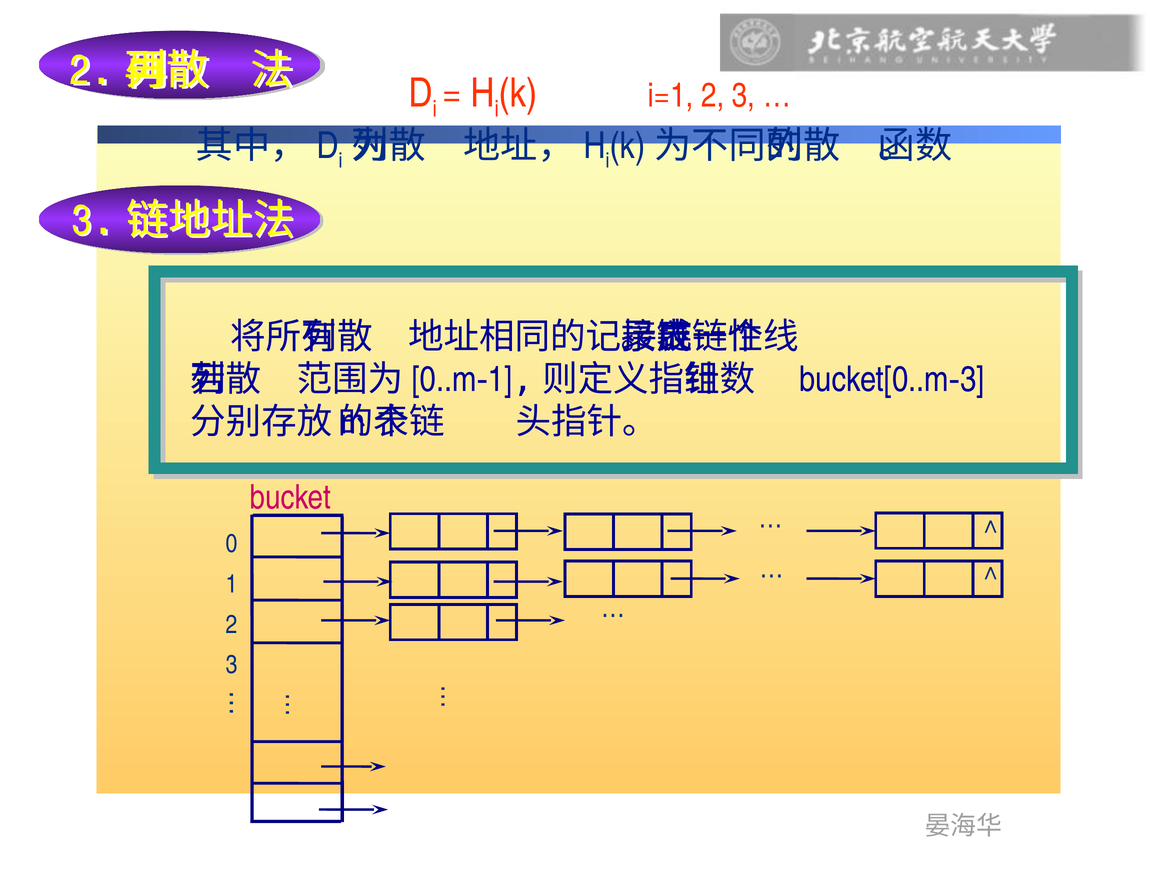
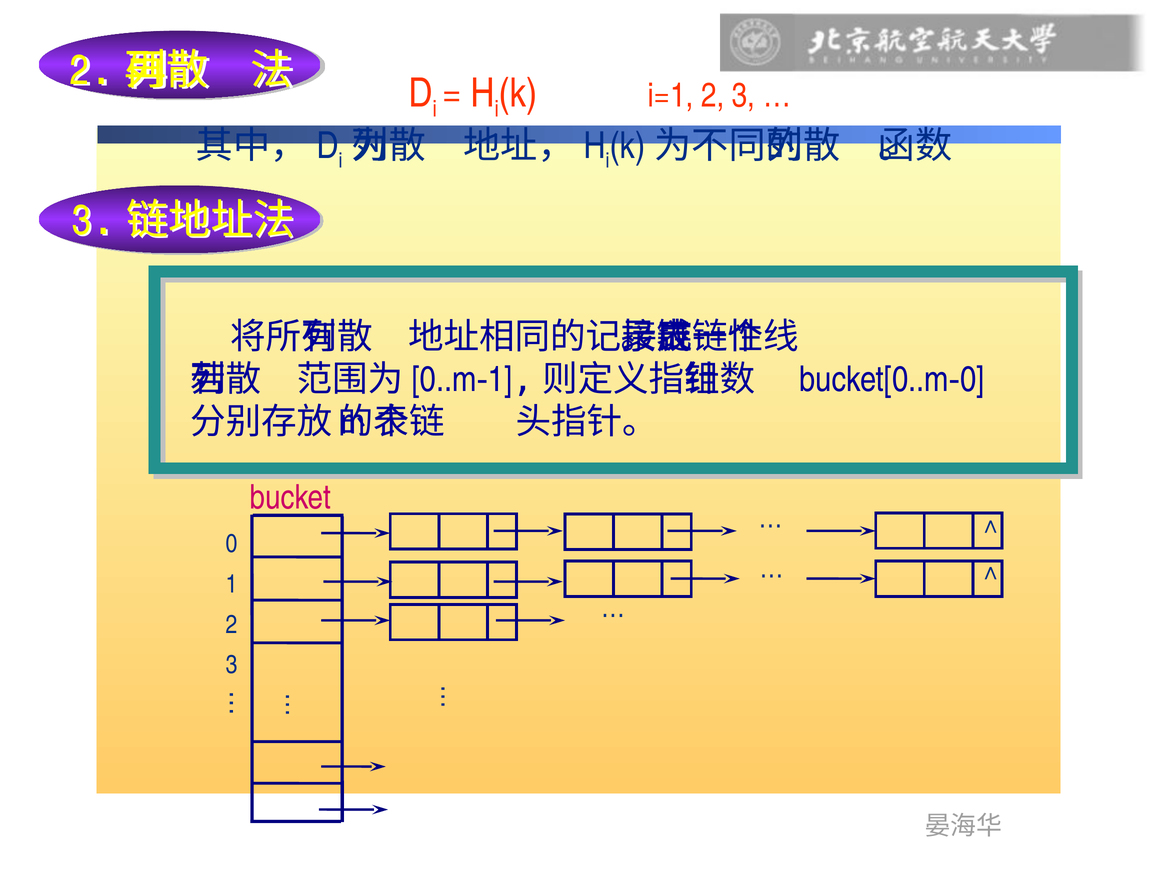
3: 3 -> 0 (972, 380)
